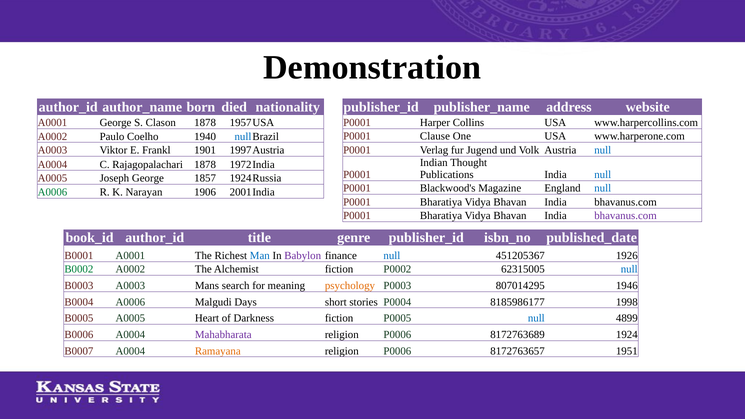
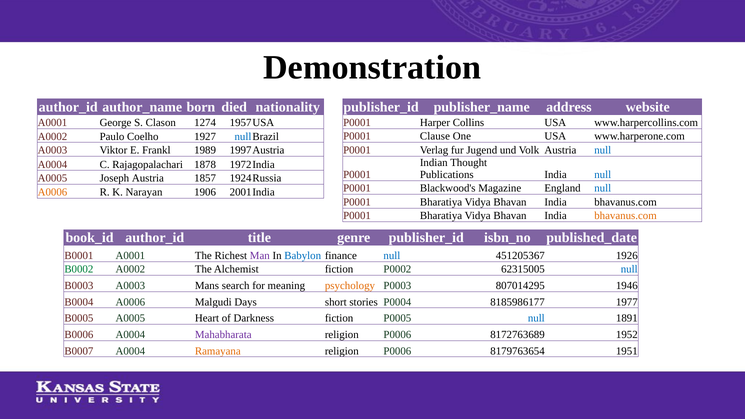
Clason 1878: 1878 -> 1274 (205, 123)
1940: 1940 -> 1927 (205, 137)
1901: 1901 -> 1989 (205, 150)
Joseph George: George -> Austria (148, 178)
A0006 colour: green -> orange (52, 192)
bhavanus.com colour: purple -> orange (626, 216)
Man colour: blue -> purple (260, 256)
Babylon colour: purple -> blue (303, 256)
1998: 1998 -> 1977 (627, 302)
4899: 4899 -> 1891 (627, 318)
1924: 1924 -> 1952 (627, 335)
8172763657: 8172763657 -> 8179763654 (518, 351)
